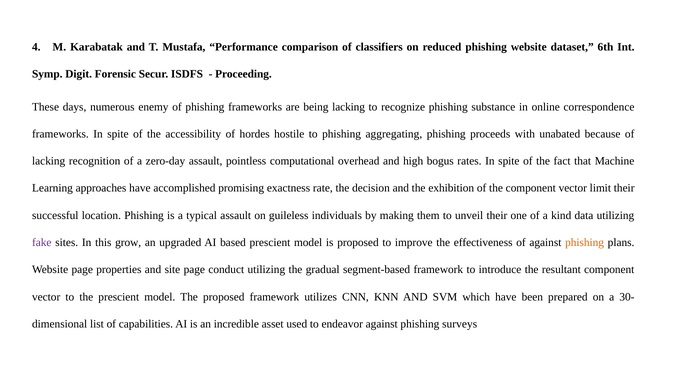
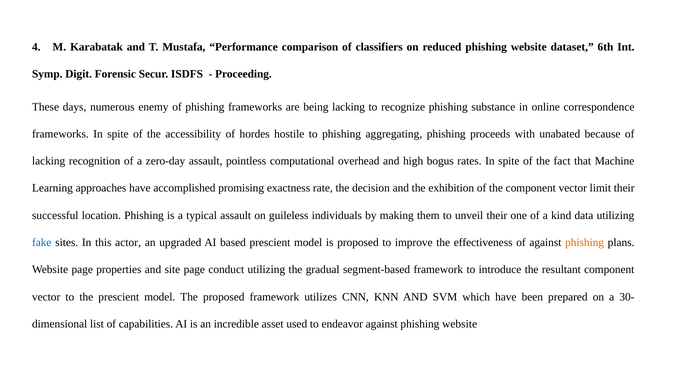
fake colour: purple -> blue (42, 243)
grow: grow -> actor (128, 243)
against phishing surveys: surveys -> website (460, 324)
